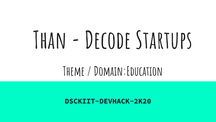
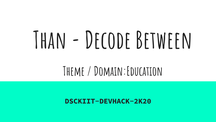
Startups: Startups -> Between (164, 41)
